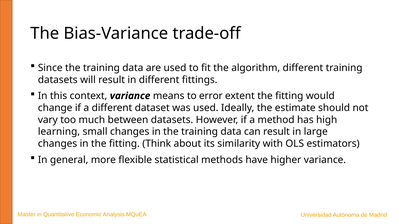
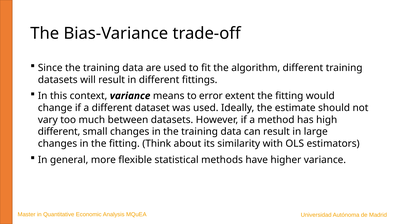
learning: learning -> different (59, 132)
